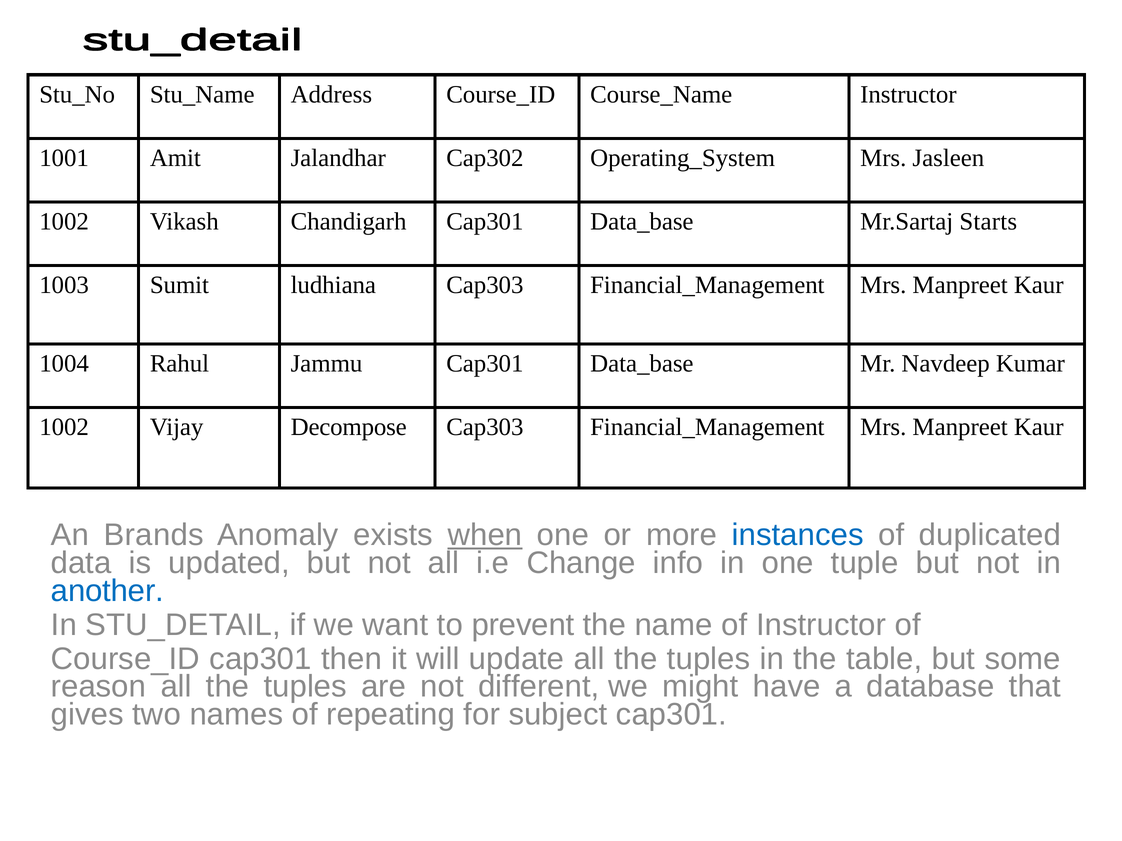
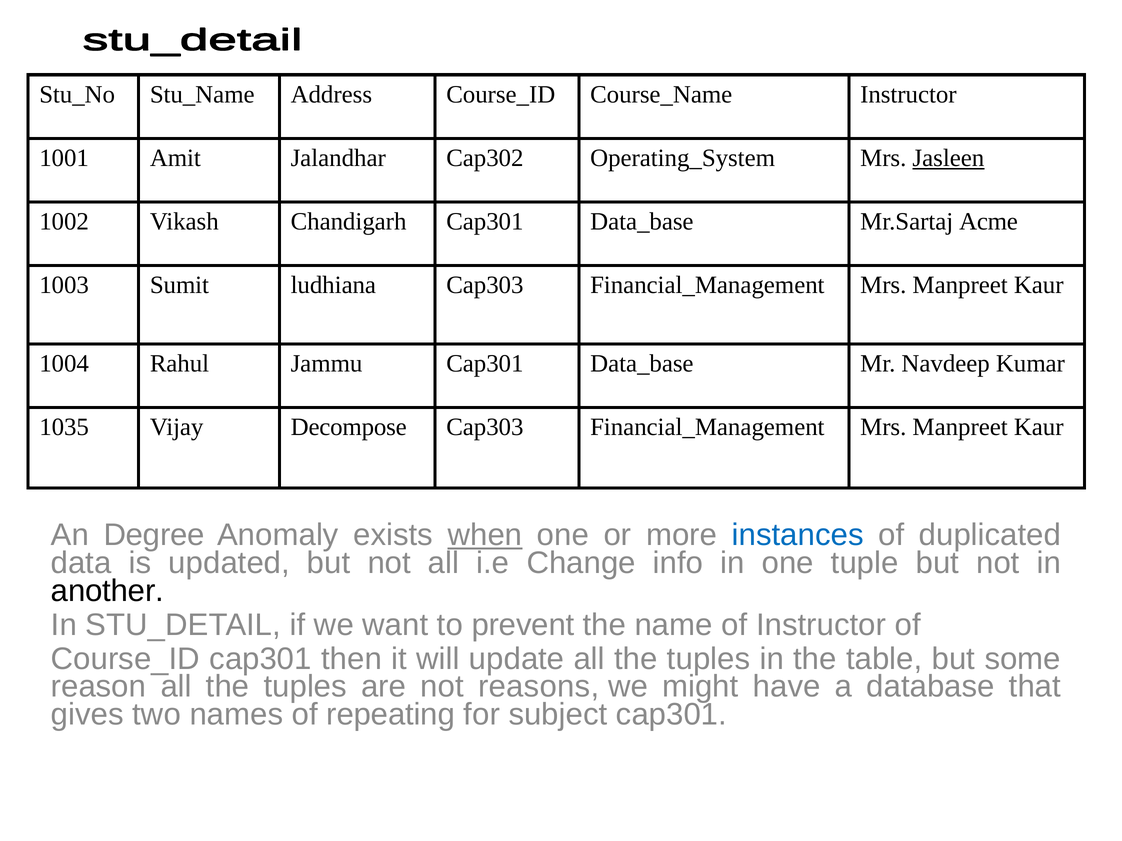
Jasleen underline: none -> present (948, 158)
Starts: Starts -> Acme (989, 222)
1002: 1002 -> 1035 (64, 427)
Brands: Brands -> Degree (154, 536)
another colour: blue -> black (107, 591)
different: different -> reasons (539, 687)
